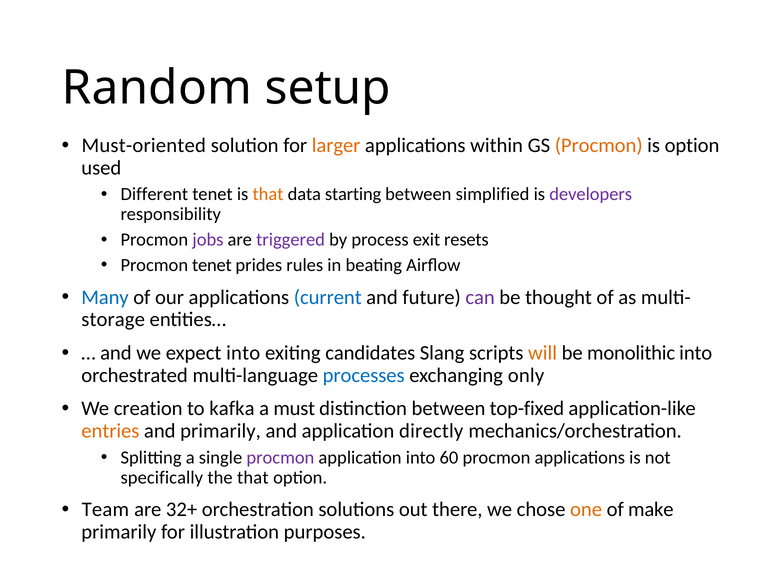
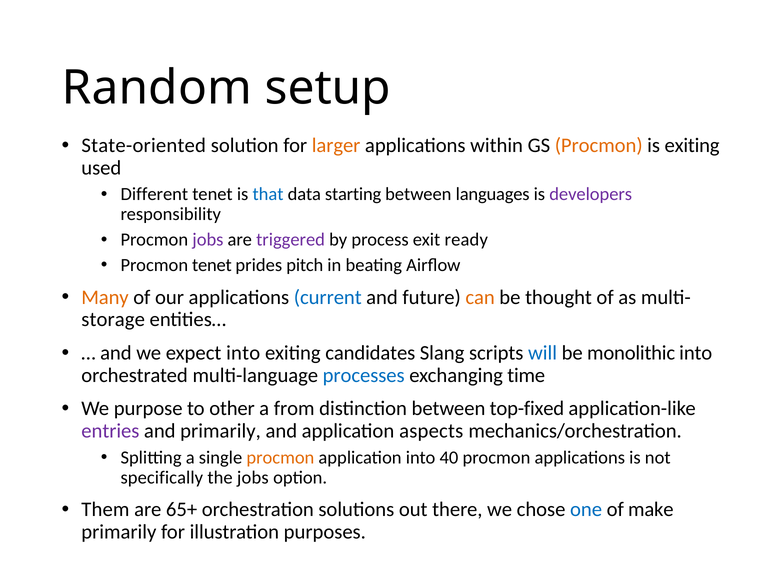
Must-oriented: Must-oriented -> State-oriented (144, 145)
is option: option -> exiting (692, 145)
that colour: orange -> blue (268, 194)
simplified: simplified -> languages (493, 194)
resets: resets -> ready (466, 240)
rules: rules -> pitch (305, 265)
Many colour: blue -> orange (105, 297)
can colour: purple -> orange (480, 297)
will colour: orange -> blue (543, 353)
only: only -> time (526, 375)
creation: creation -> purpose (148, 408)
kafka: kafka -> other (232, 408)
must: must -> from (294, 408)
entries colour: orange -> purple (110, 431)
directly: directly -> aspects (431, 431)
procmon colour: purple -> orange (280, 457)
60: 60 -> 40 (449, 457)
the that: that -> jobs (253, 477)
Team: Team -> Them (105, 509)
32+: 32+ -> 65+ (182, 509)
one colour: orange -> blue (586, 509)
